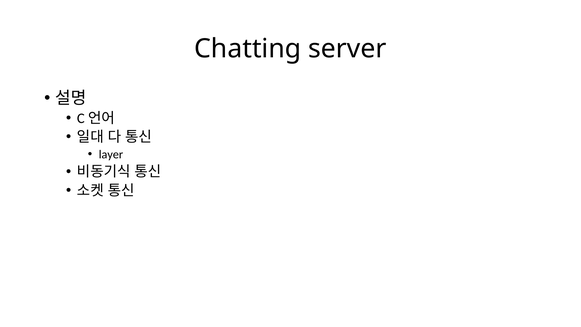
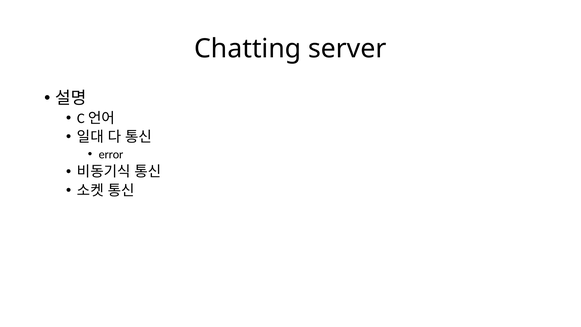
layer: layer -> error (111, 154)
